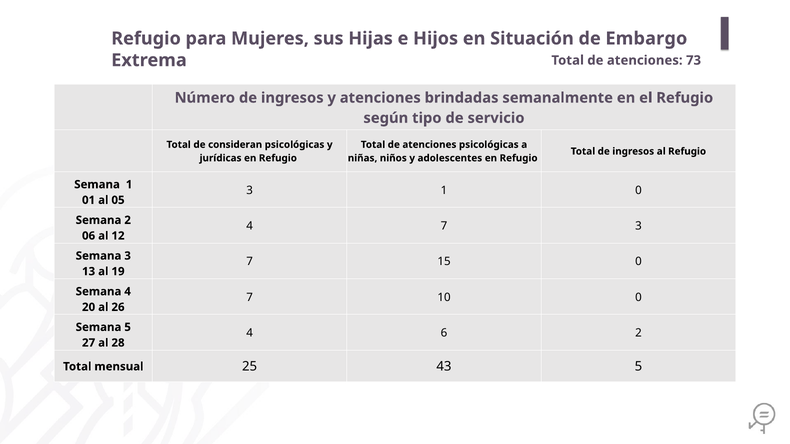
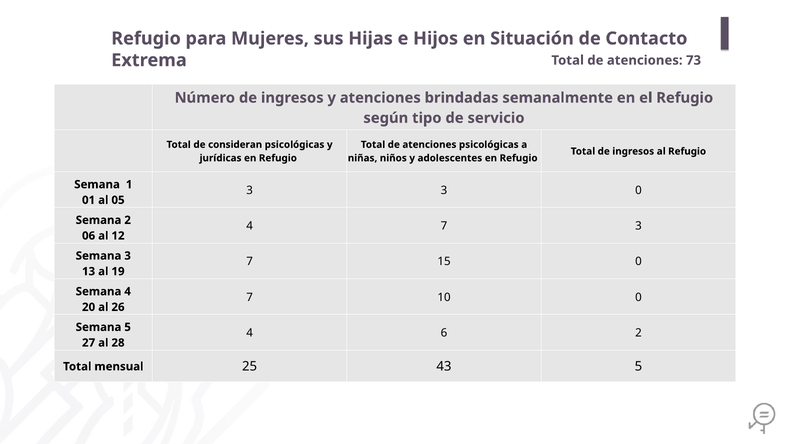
Embargo: Embargo -> Contacto (646, 39)
3 1: 1 -> 3 (444, 190)
